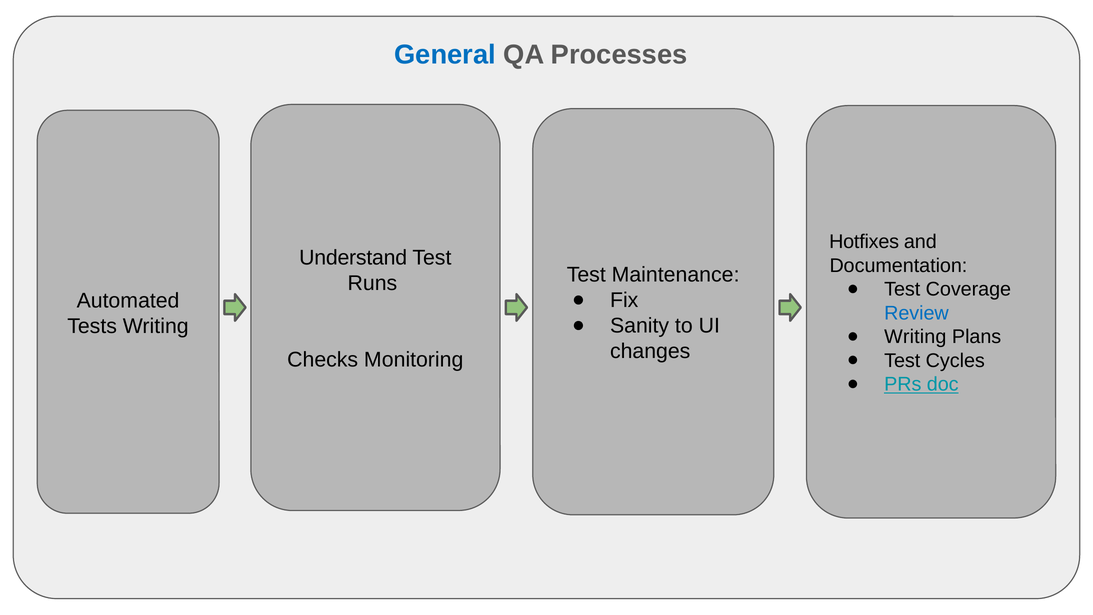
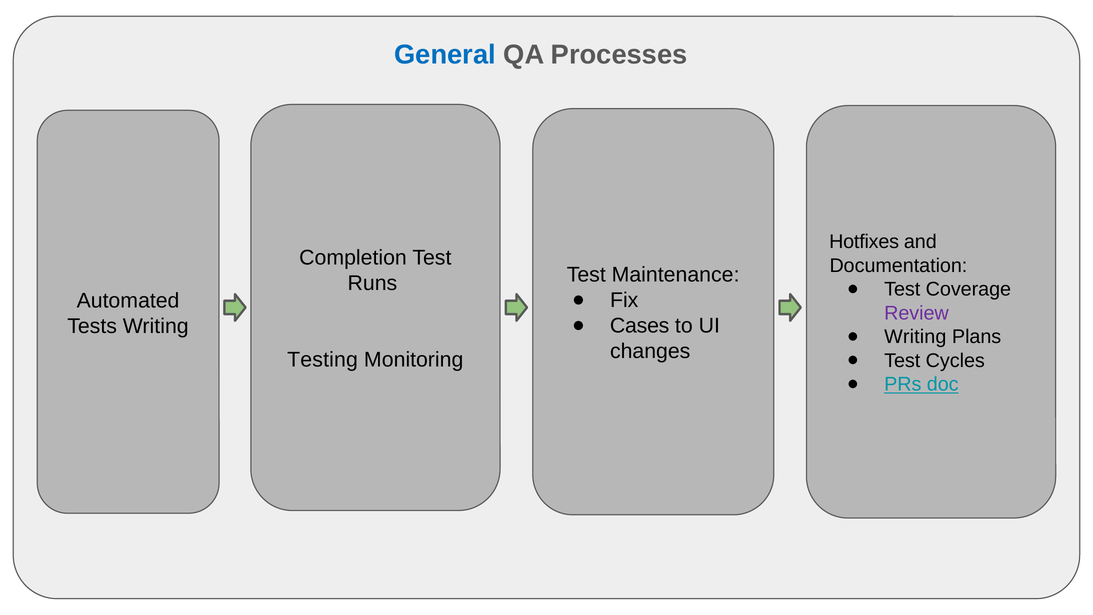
Understand: Understand -> Completion (353, 258)
Review colour: blue -> purple (916, 313)
Sanity: Sanity -> Cases (640, 326)
Checks: Checks -> Testing (323, 360)
